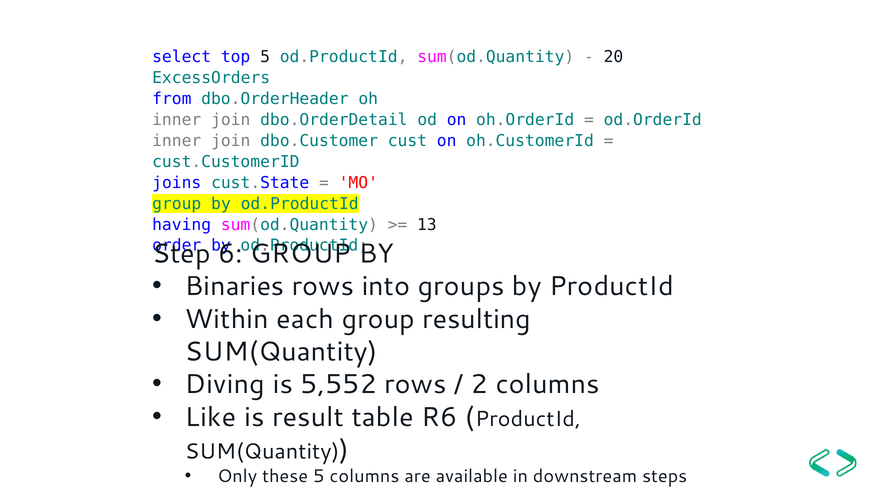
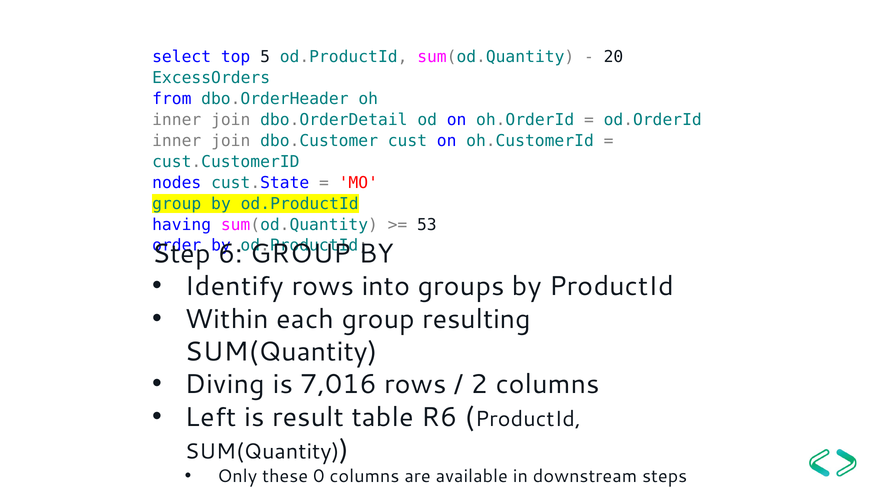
joins: joins -> nodes (177, 182)
13: 13 -> 53 (427, 224)
Binaries: Binaries -> Identify (234, 286)
5,552: 5,552 -> 7,016 (339, 384)
Like: Like -> Left (211, 417)
these 5: 5 -> 0 (319, 476)
